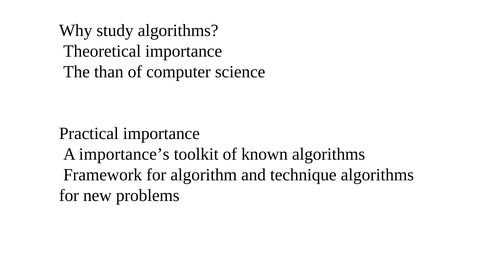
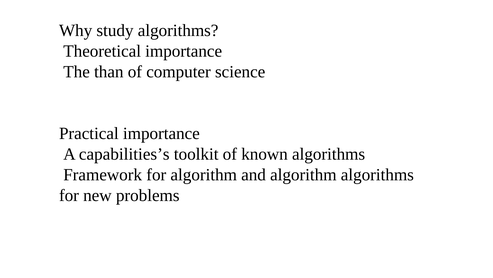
importance’s: importance’s -> capabilities’s (124, 154)
and technique: technique -> algorithm (303, 174)
